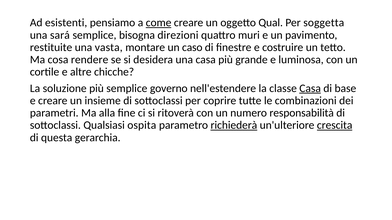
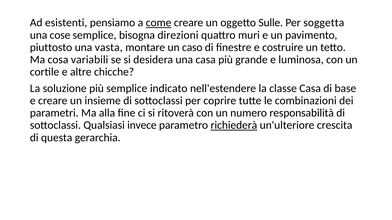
Qual: Qual -> Sulle (271, 23)
sará: sará -> cose (60, 35)
restituite: restituite -> piuttosto (51, 47)
rendere: rendere -> variabili (90, 60)
governo: governo -> indicato (169, 88)
Casa underline: present -> none (310, 88)
ospita: ospita -> invece (142, 125)
crescita underline: present -> none (335, 125)
